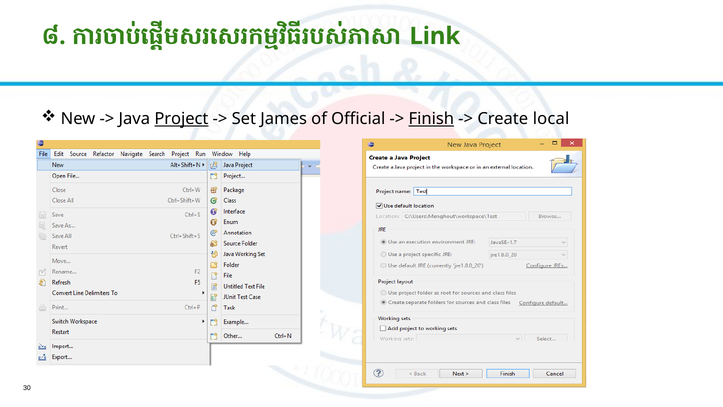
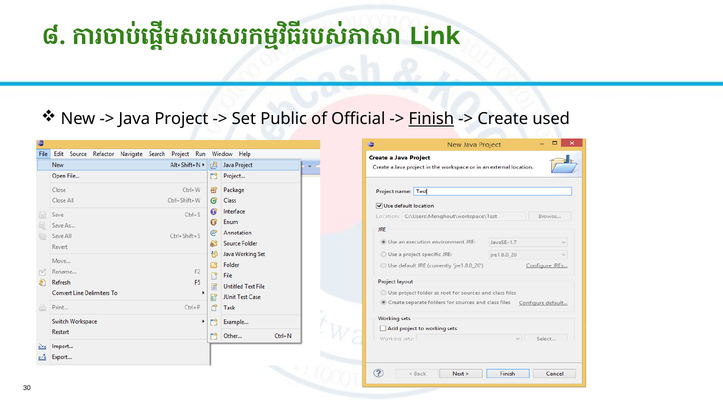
Project underline: present -> none (181, 119)
James: James -> Public (284, 119)
local: local -> used (551, 119)
